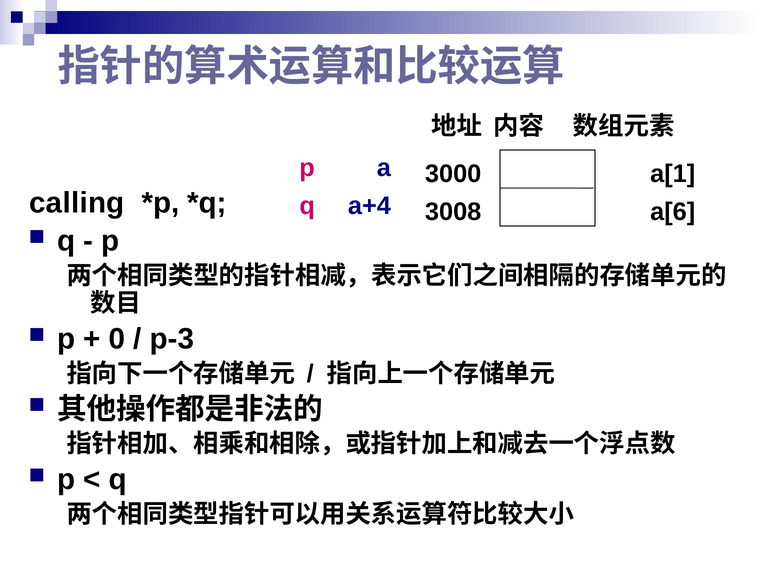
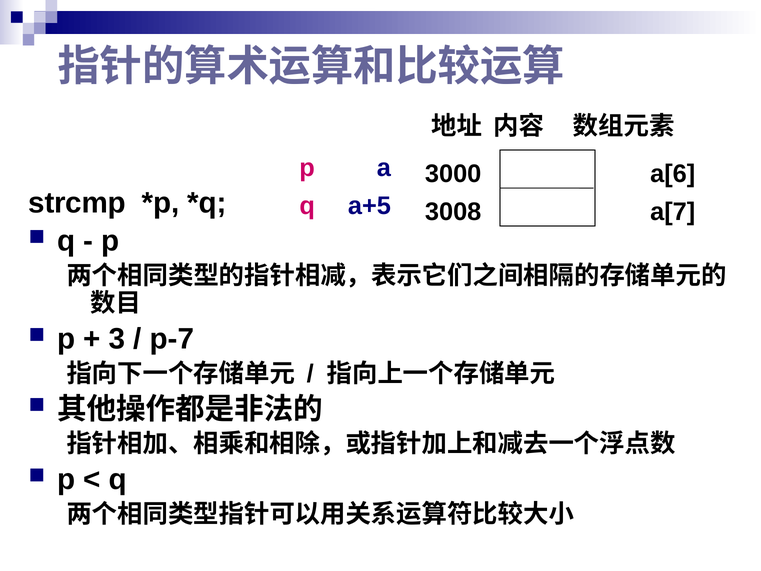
a[1: a[1 -> a[6 (673, 174)
calling: calling -> strcmp (77, 203)
a+4: a+4 -> a+5 (369, 206)
a[6: a[6 -> a[7 (673, 212)
0: 0 -> 3 (117, 339)
p-3: p-3 -> p-7 (172, 339)
